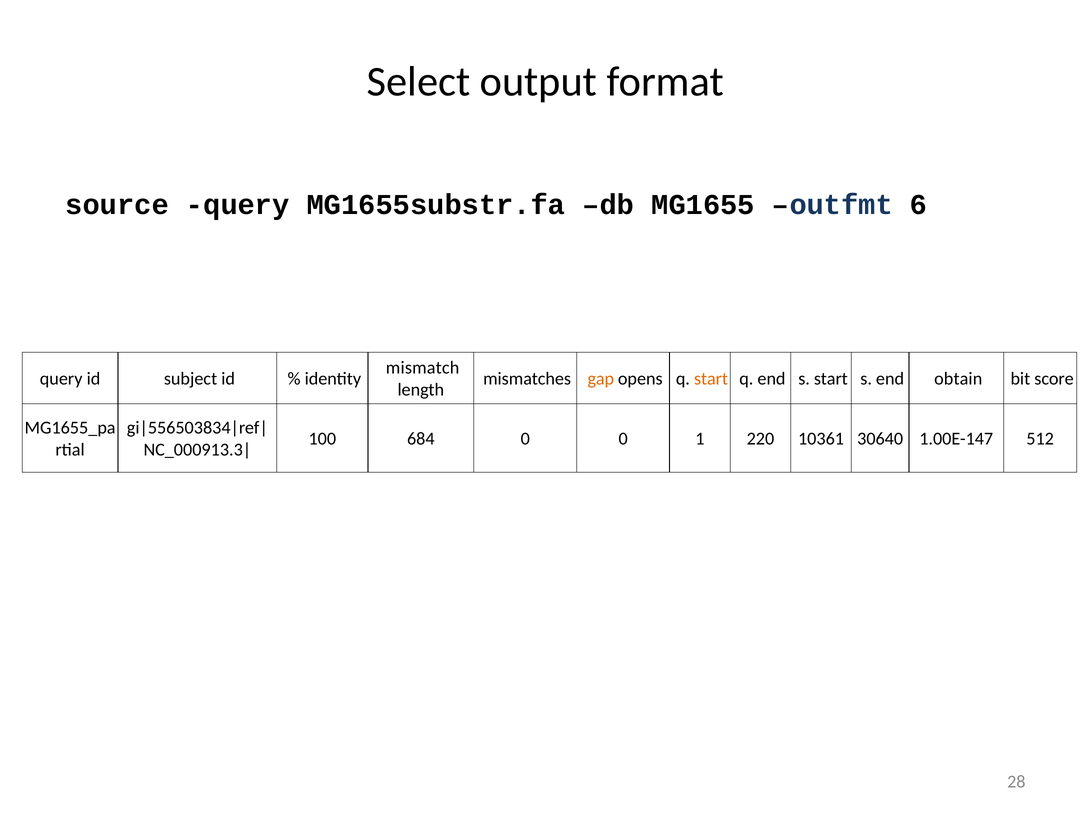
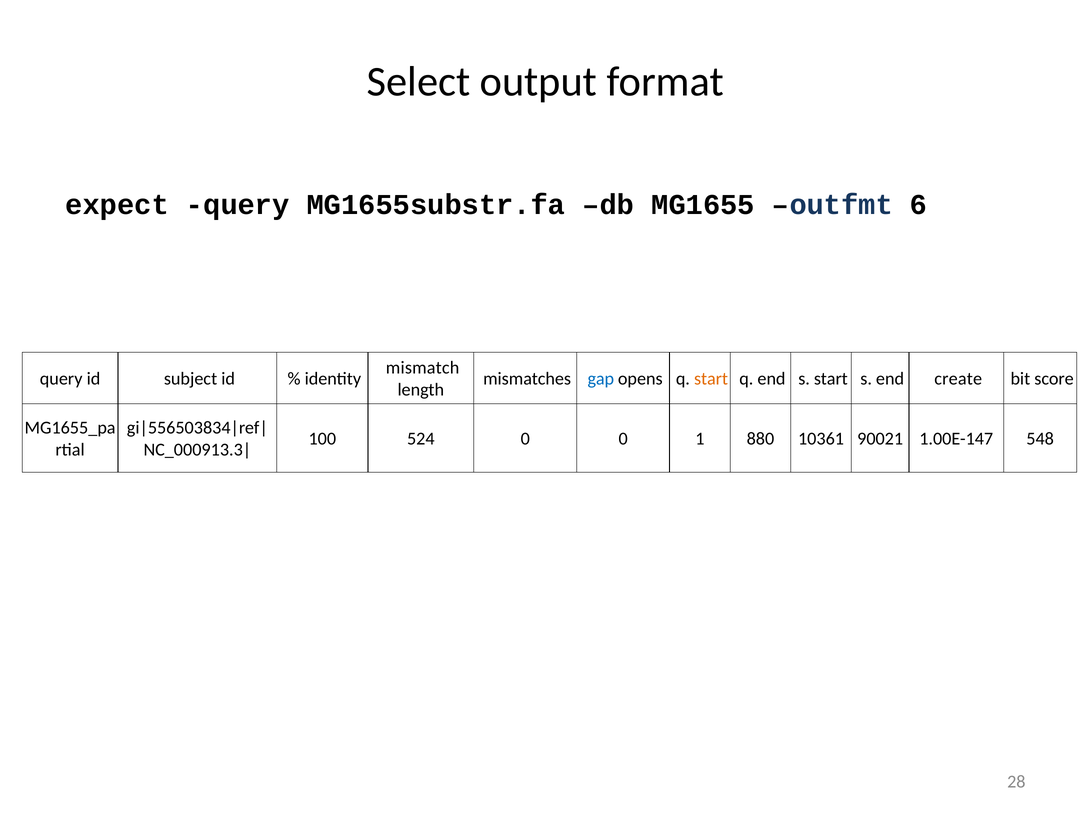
source: source -> expect (117, 205)
gap colour: orange -> blue (601, 378)
obtain: obtain -> create (958, 378)
684: 684 -> 524 (421, 438)
220: 220 -> 880 (760, 438)
30640: 30640 -> 90021 (880, 438)
512: 512 -> 548 (1040, 438)
